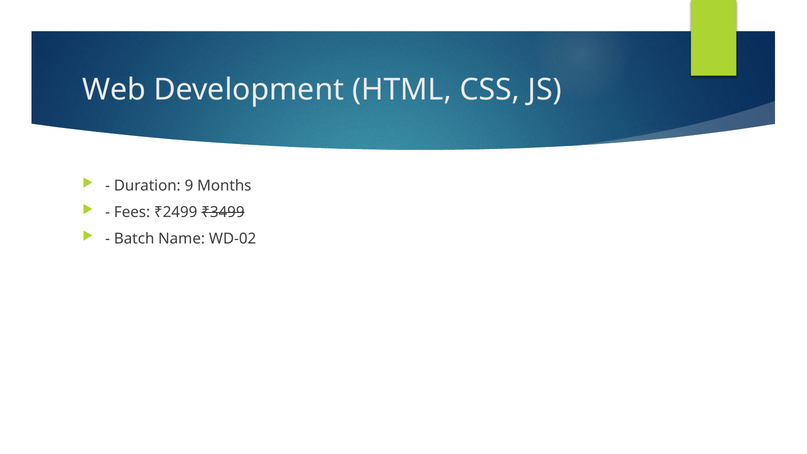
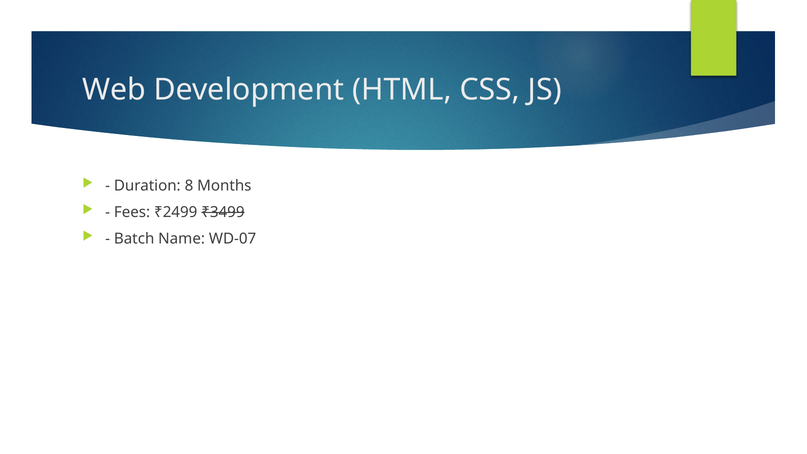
9: 9 -> 8 (189, 186)
WD-02: WD-02 -> WD-07 (233, 239)
